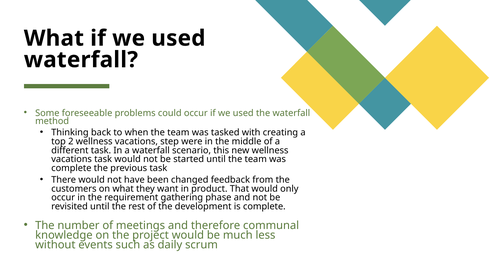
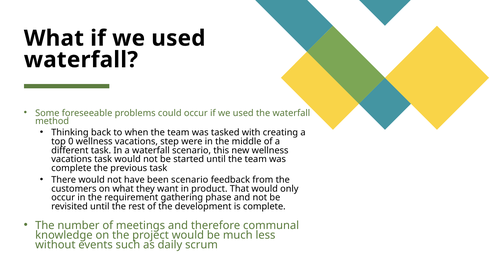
2: 2 -> 0 (71, 141)
been changed: changed -> scenario (190, 180)
